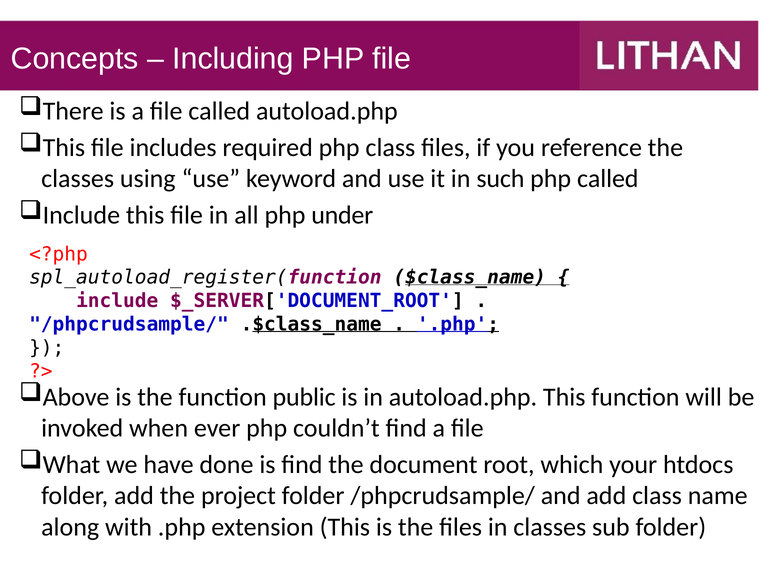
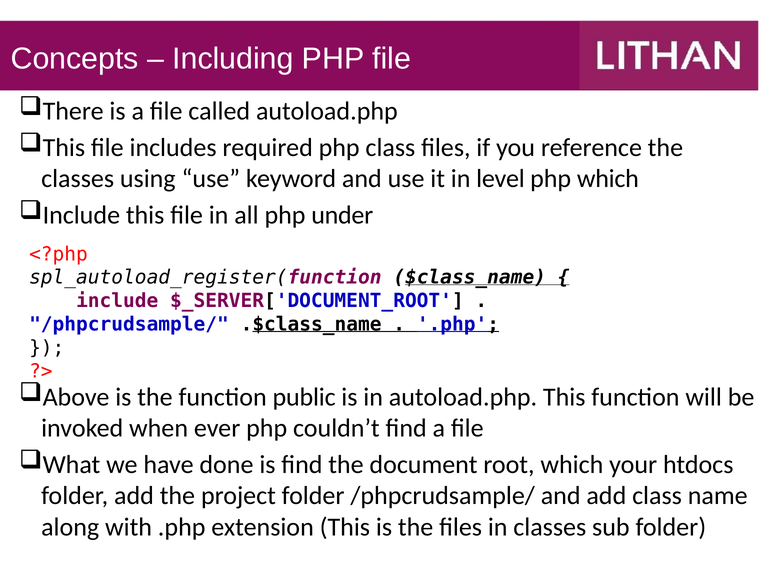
such: such -> level (500, 179)
php called: called -> which (608, 179)
